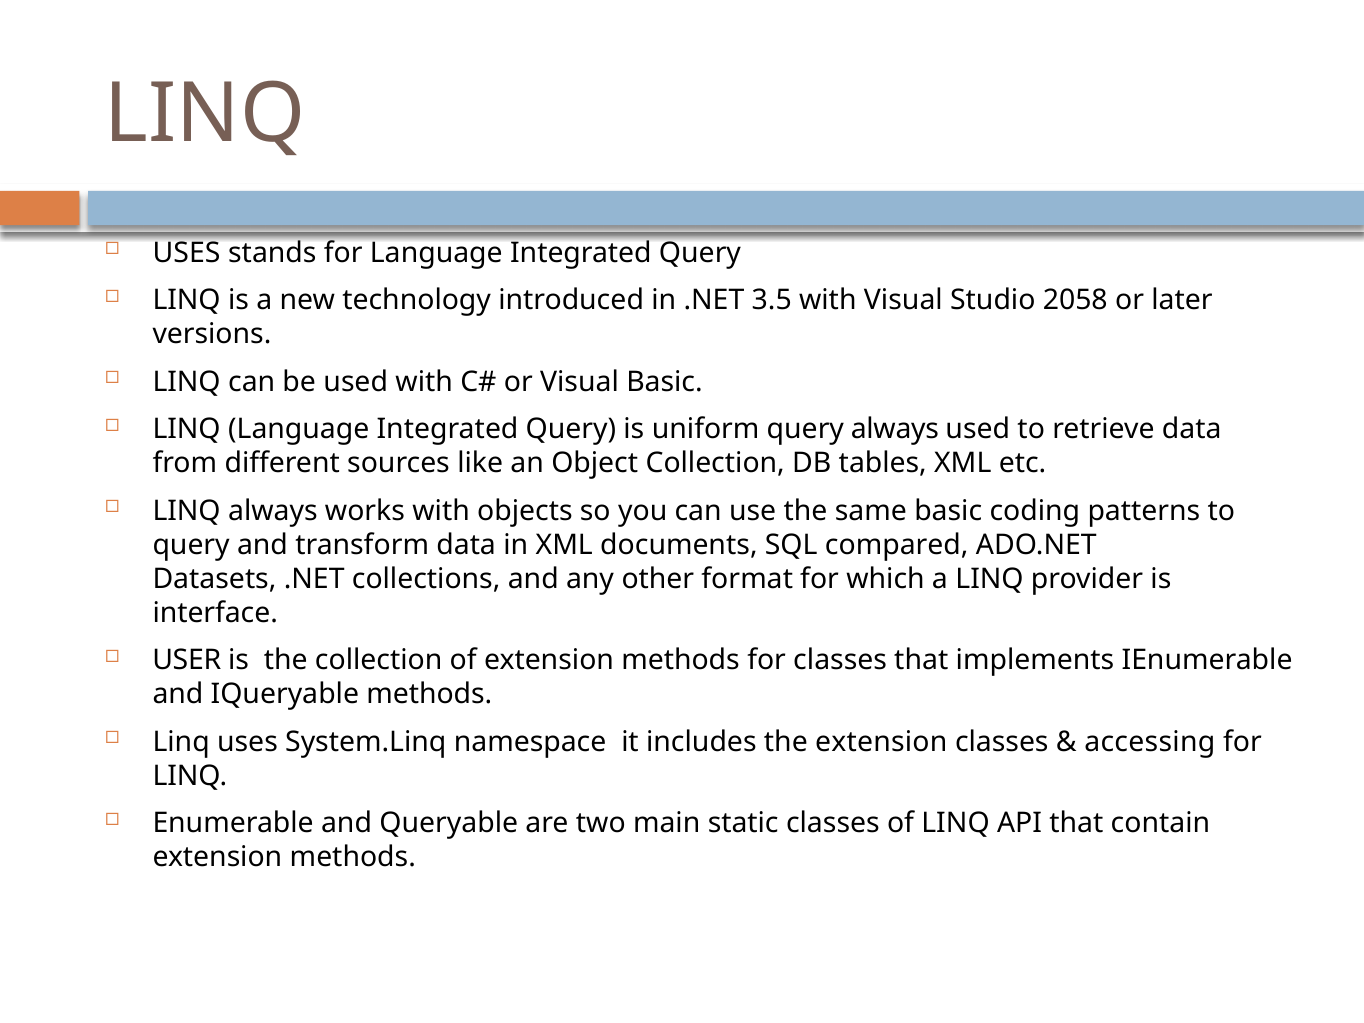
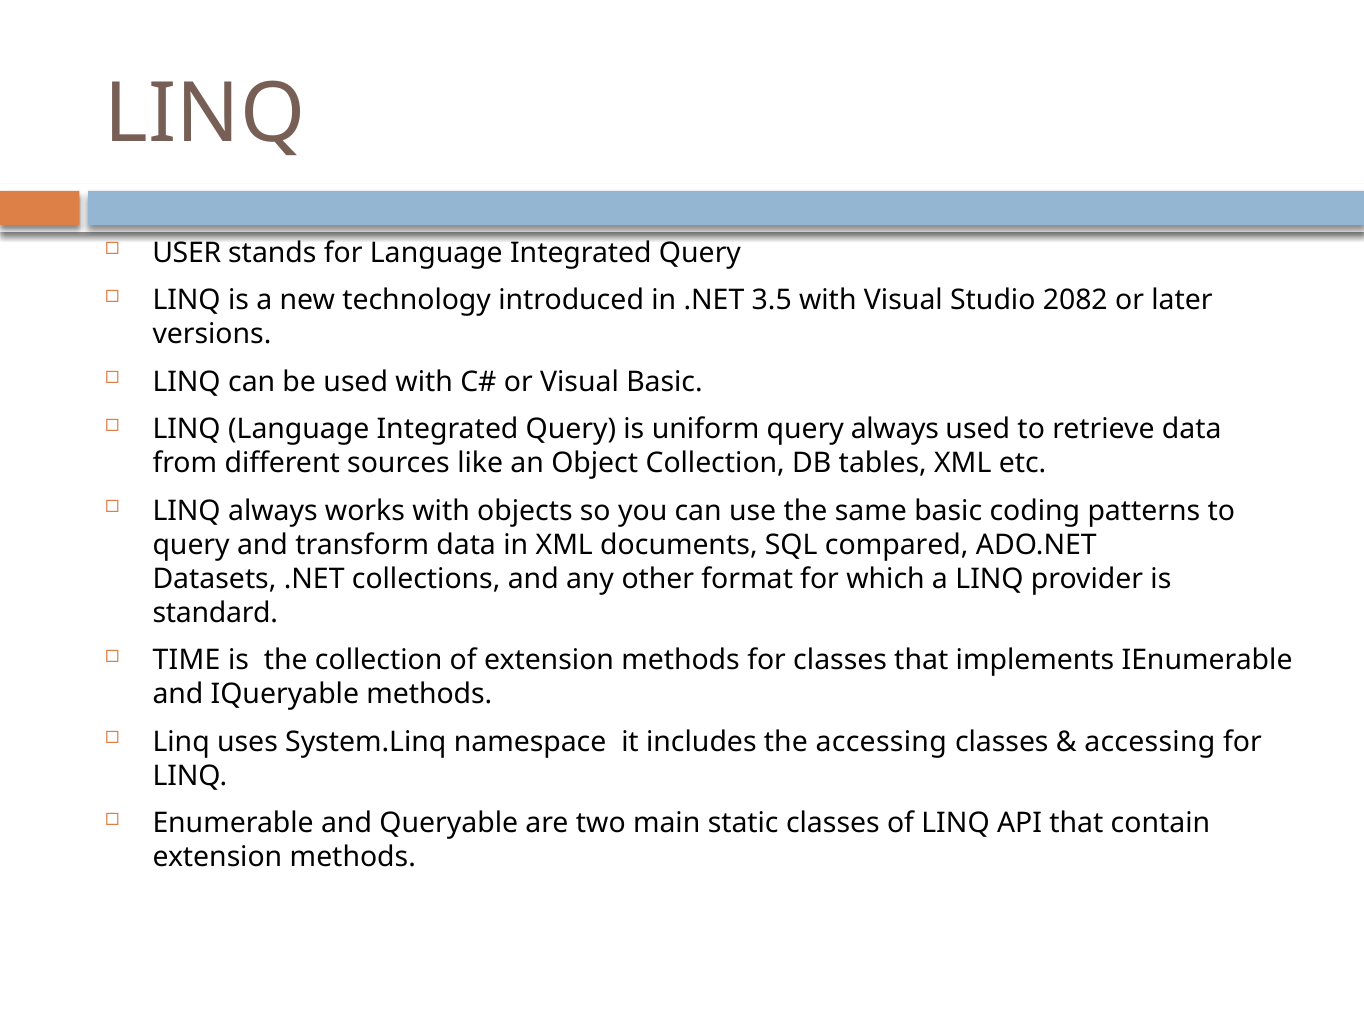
USES: USES -> USER (187, 253)
2058: 2058 -> 2082 (1075, 300)
interface: interface -> standard (215, 613)
USER: USER -> TIME (186, 660)
the extension: extension -> accessing (881, 742)
